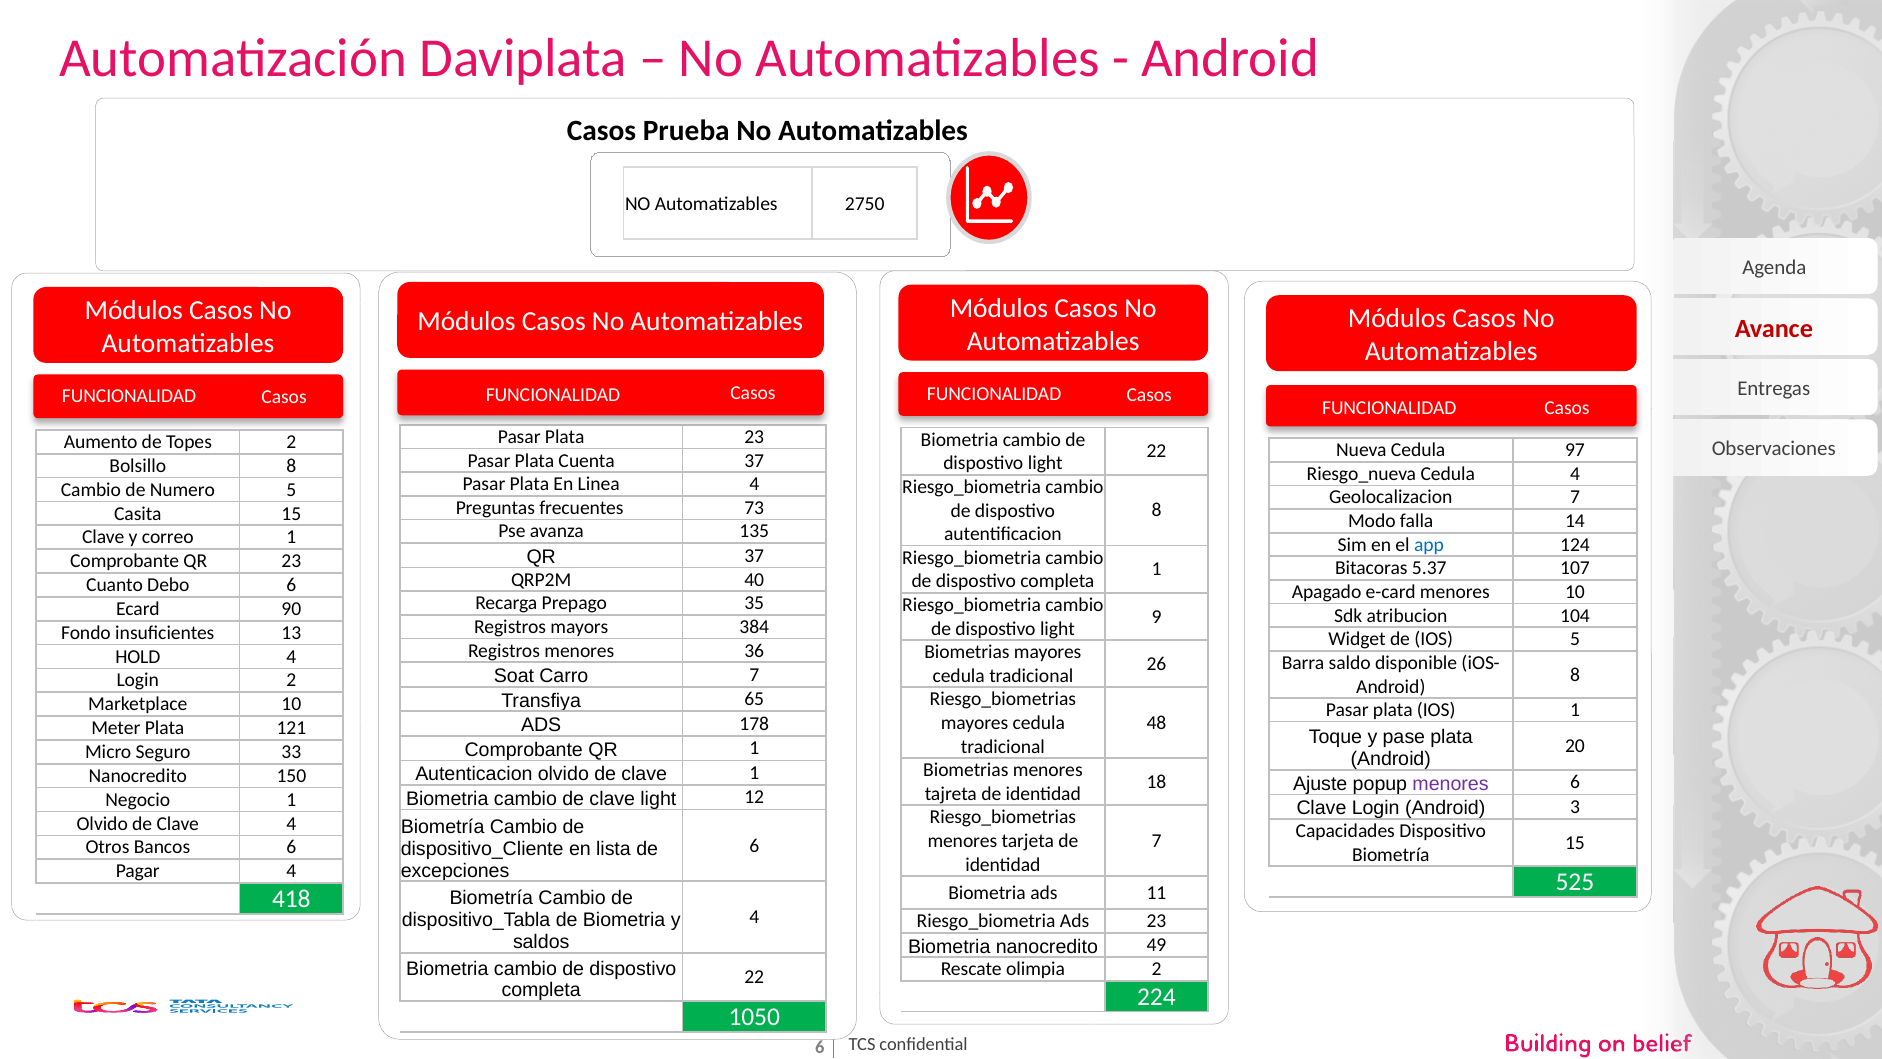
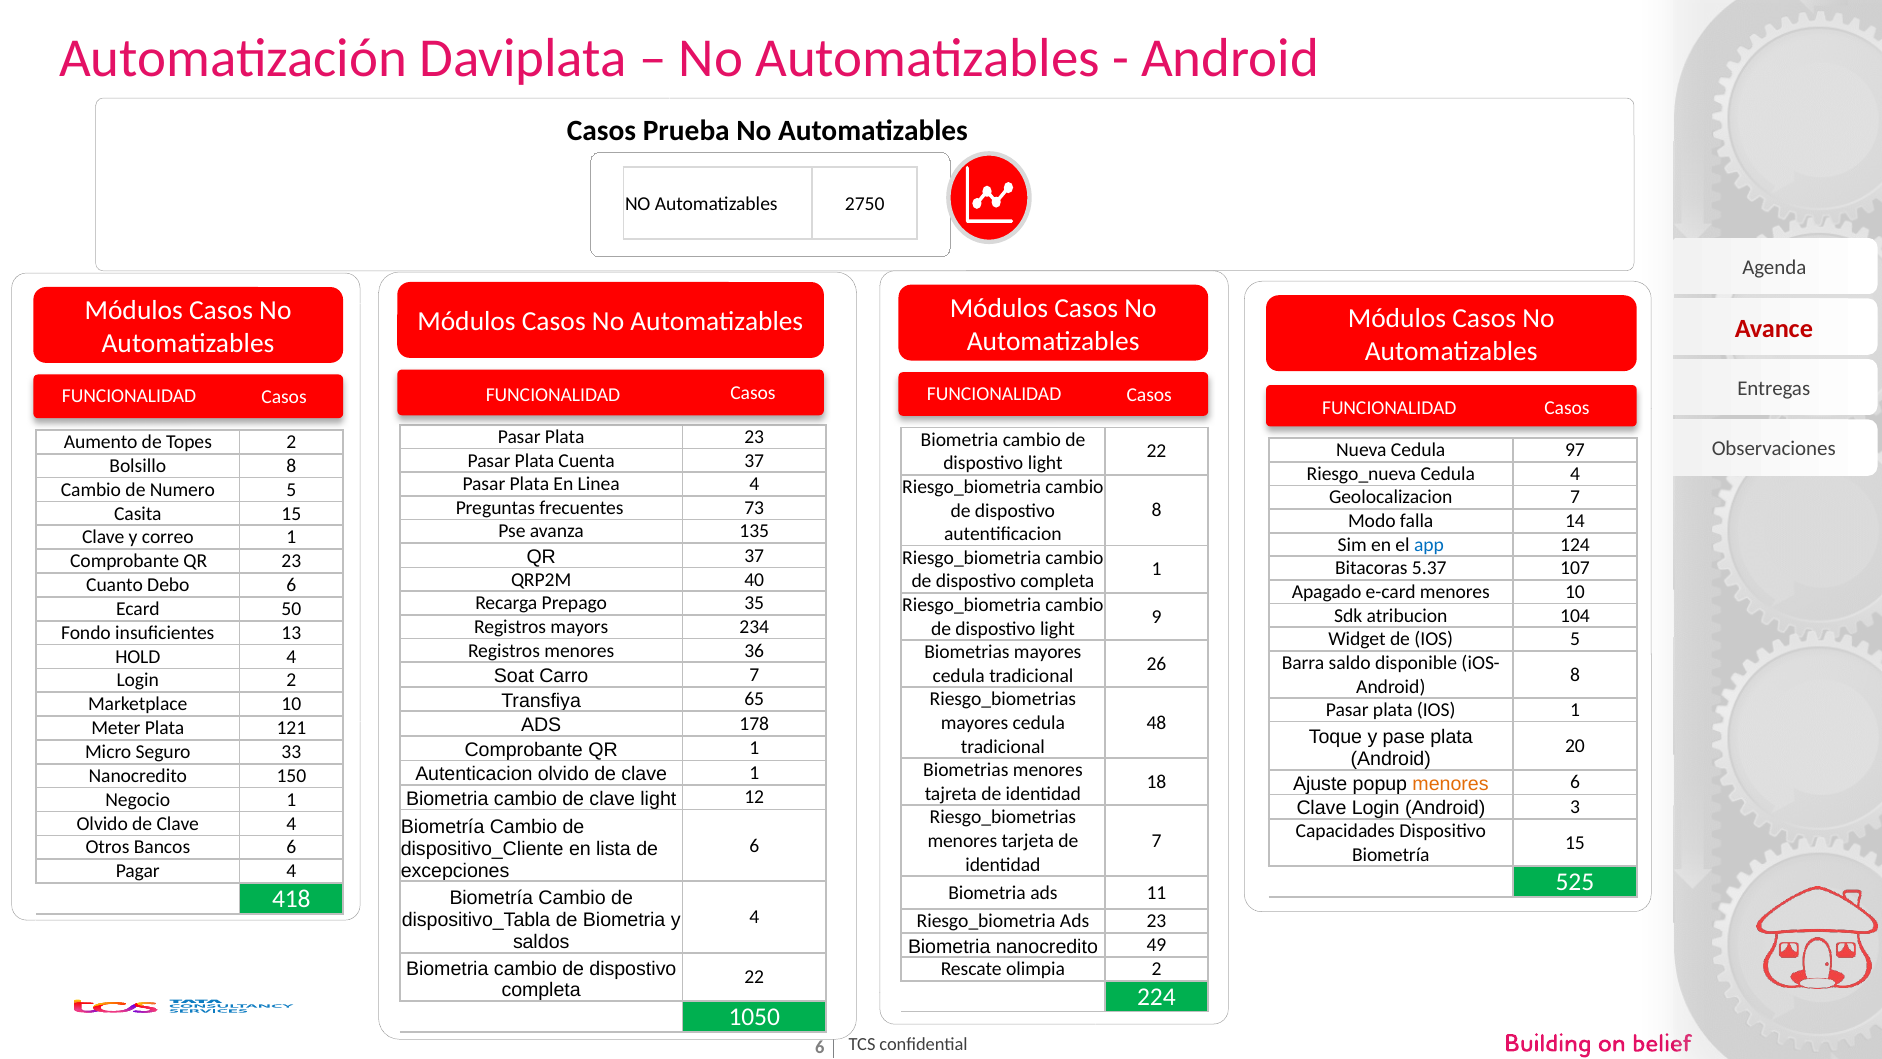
90: 90 -> 50 (291, 609)
384: 384 -> 234 (754, 627)
menores colour: purple -> orange (1451, 783)
